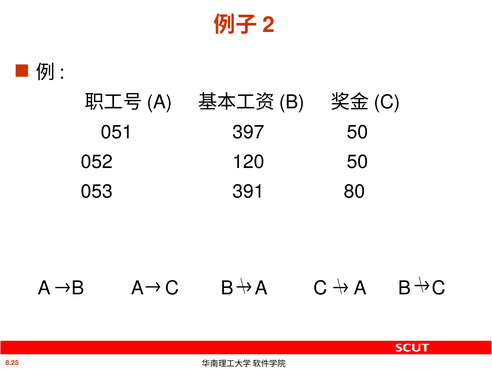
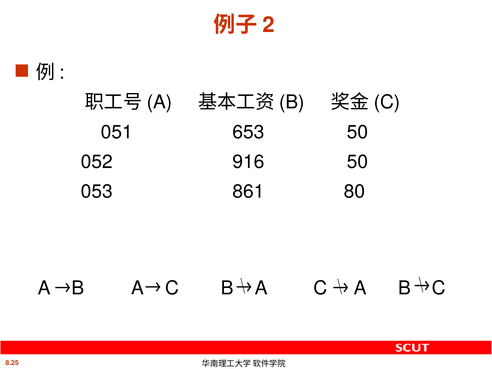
397: 397 -> 653 (248, 132)
120: 120 -> 916 (248, 162)
391: 391 -> 861 (248, 191)
